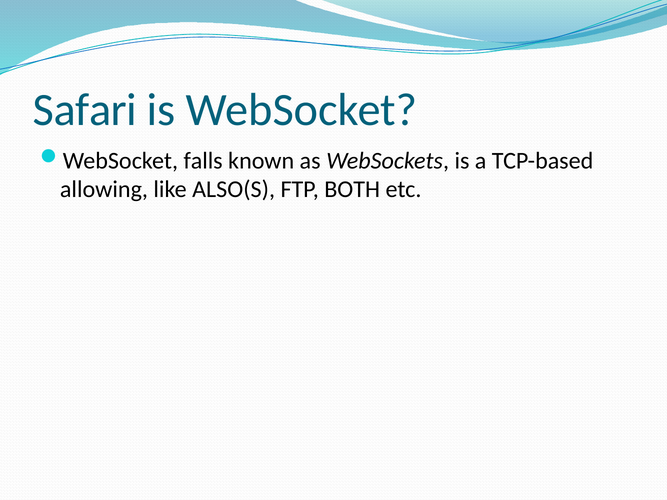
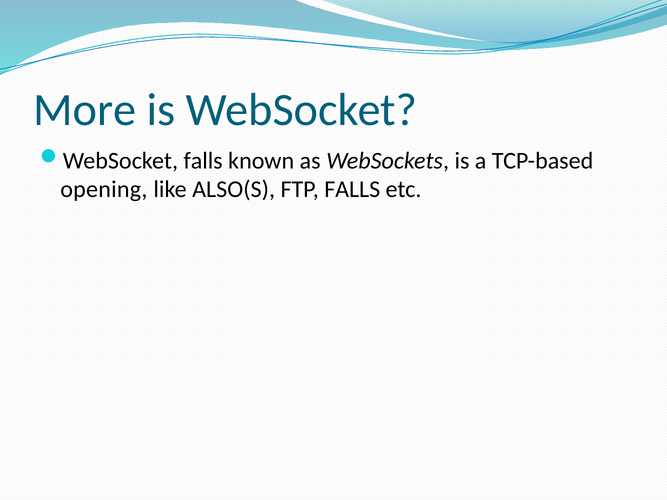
Safari: Safari -> More (85, 110)
allowing: allowing -> opening (104, 190)
FTP BOTH: BOTH -> FALLS (352, 190)
